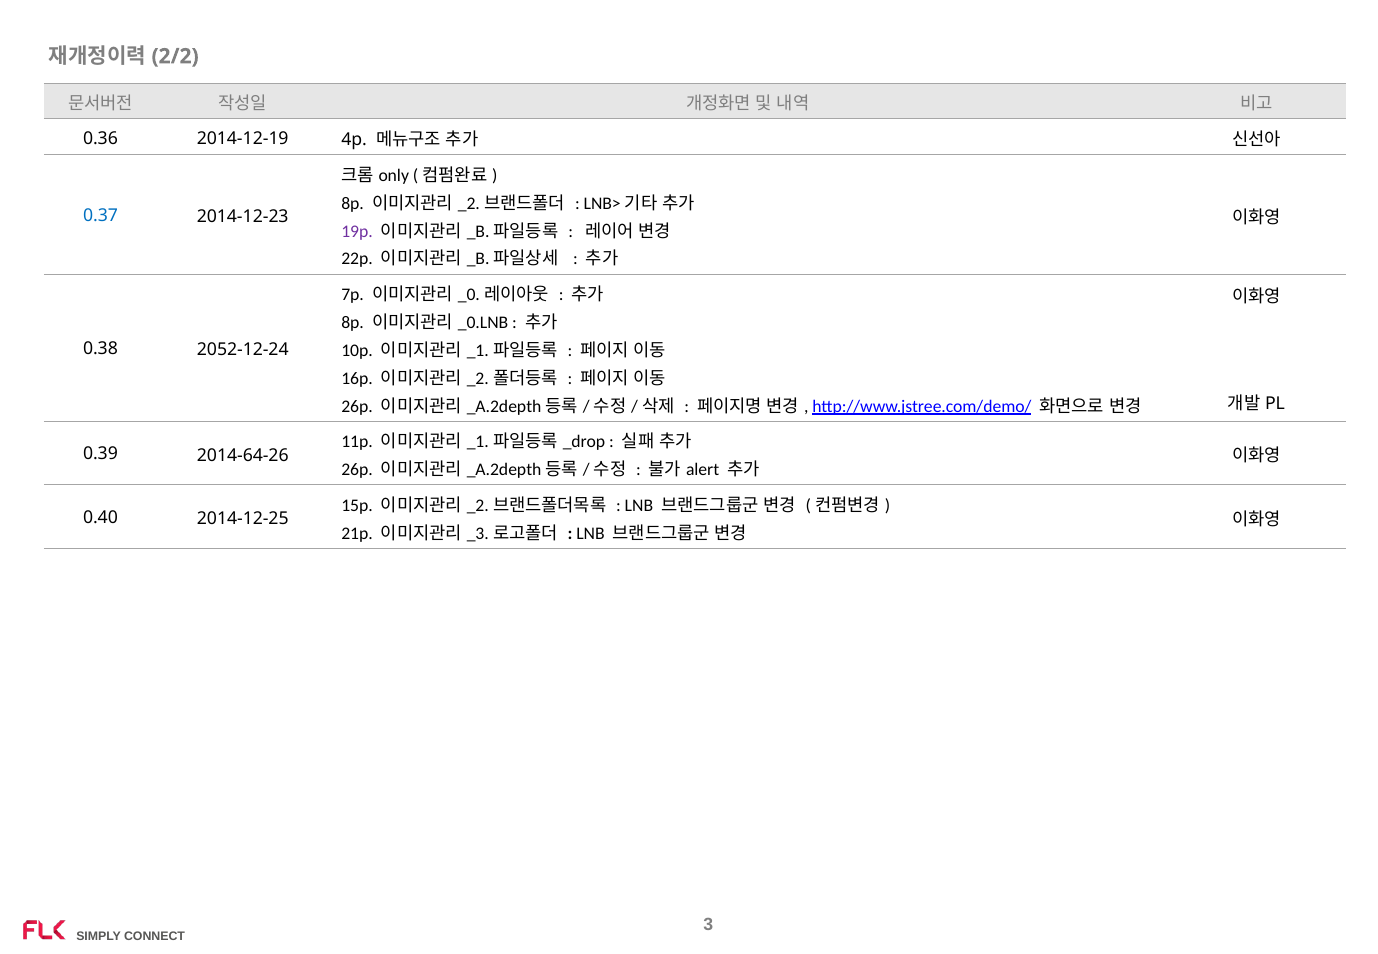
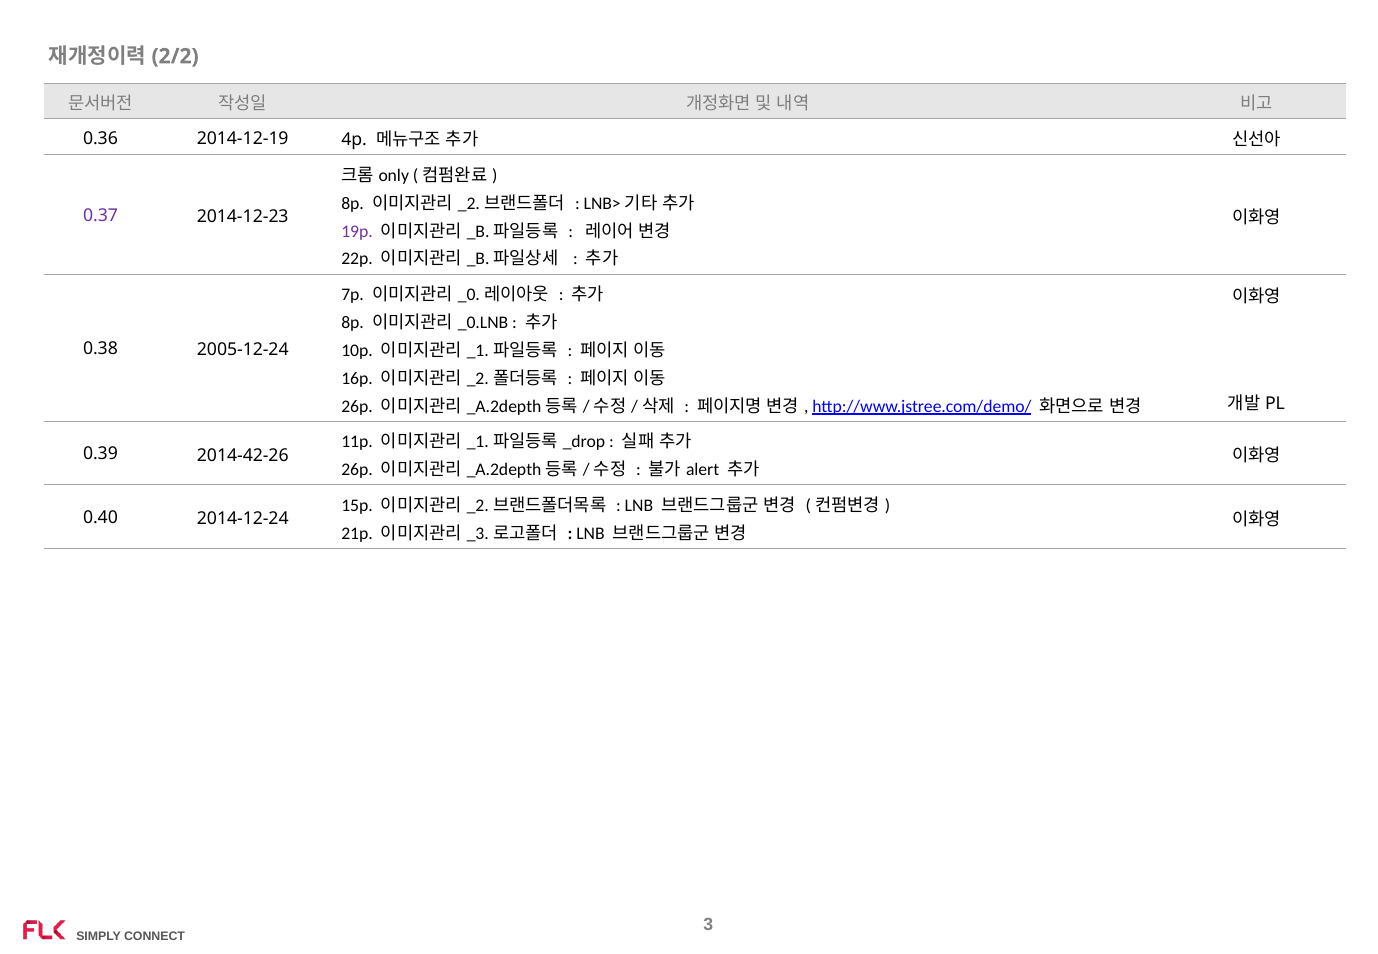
0.37 colour: blue -> purple (101, 215)
2052-12-24: 2052-12-24 -> 2005-12-24 (243, 350)
2014-64-26: 2014-64-26 -> 2014-42-26 (243, 455)
2014-12-25: 2014-12-25 -> 2014-12-24 (243, 519)
